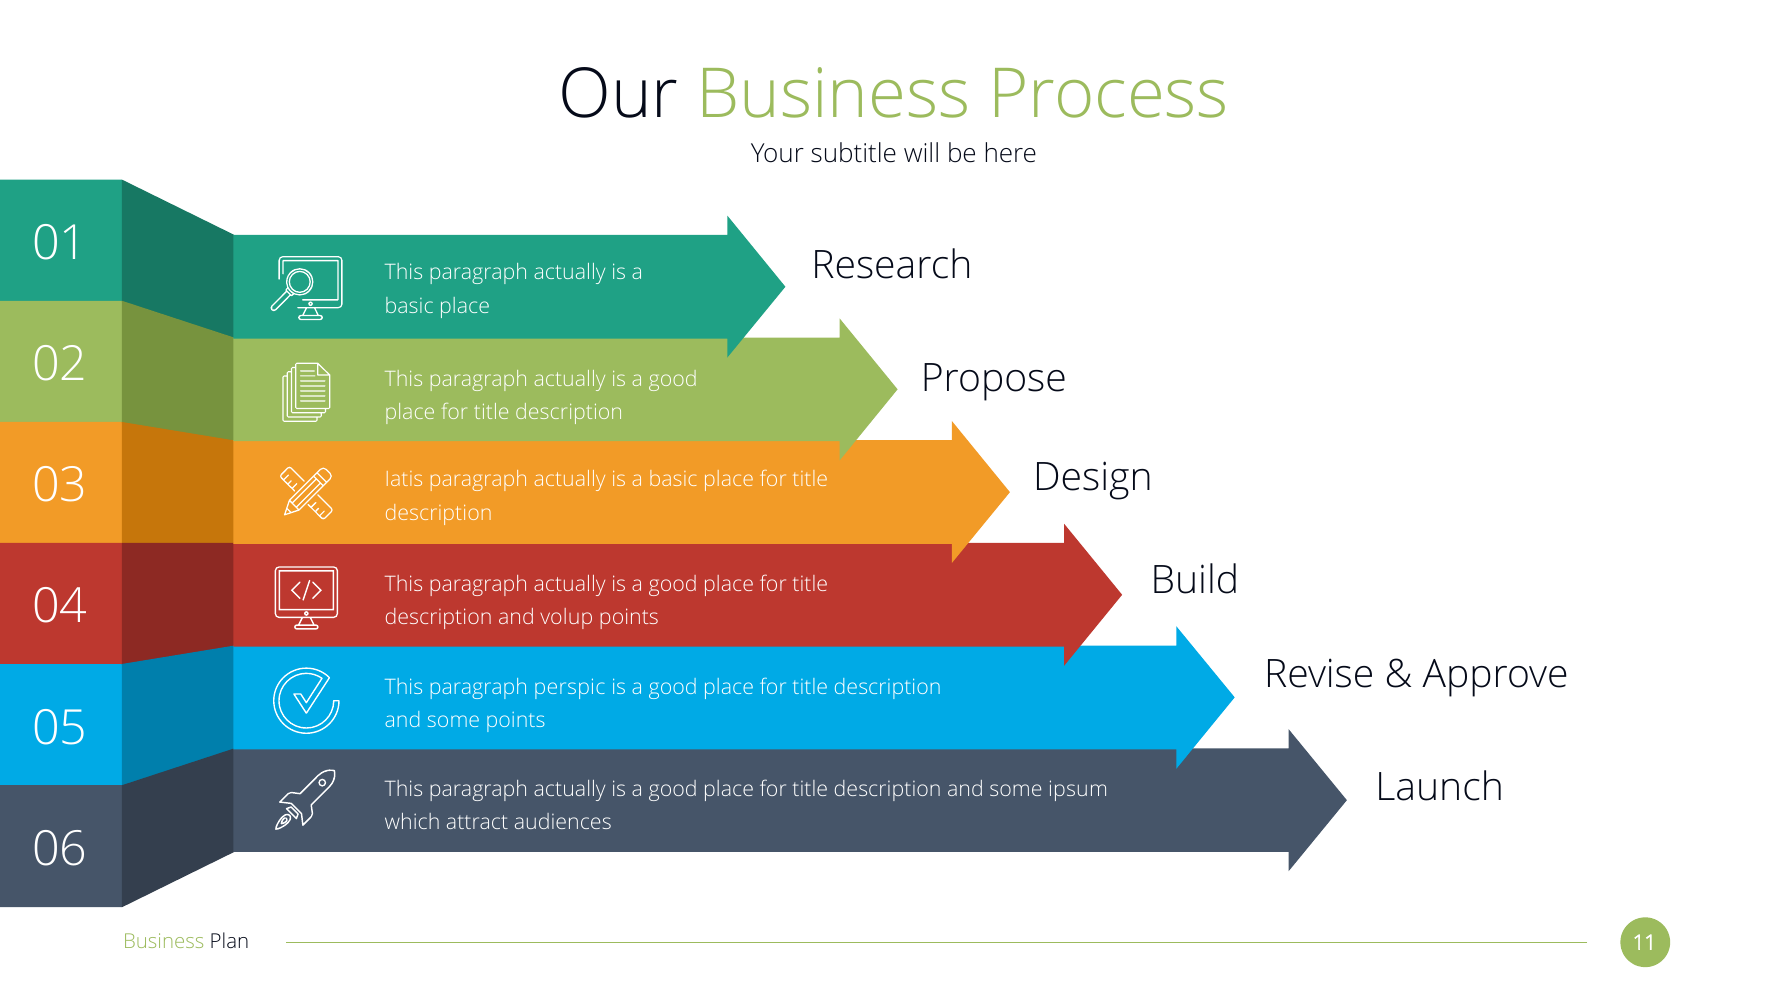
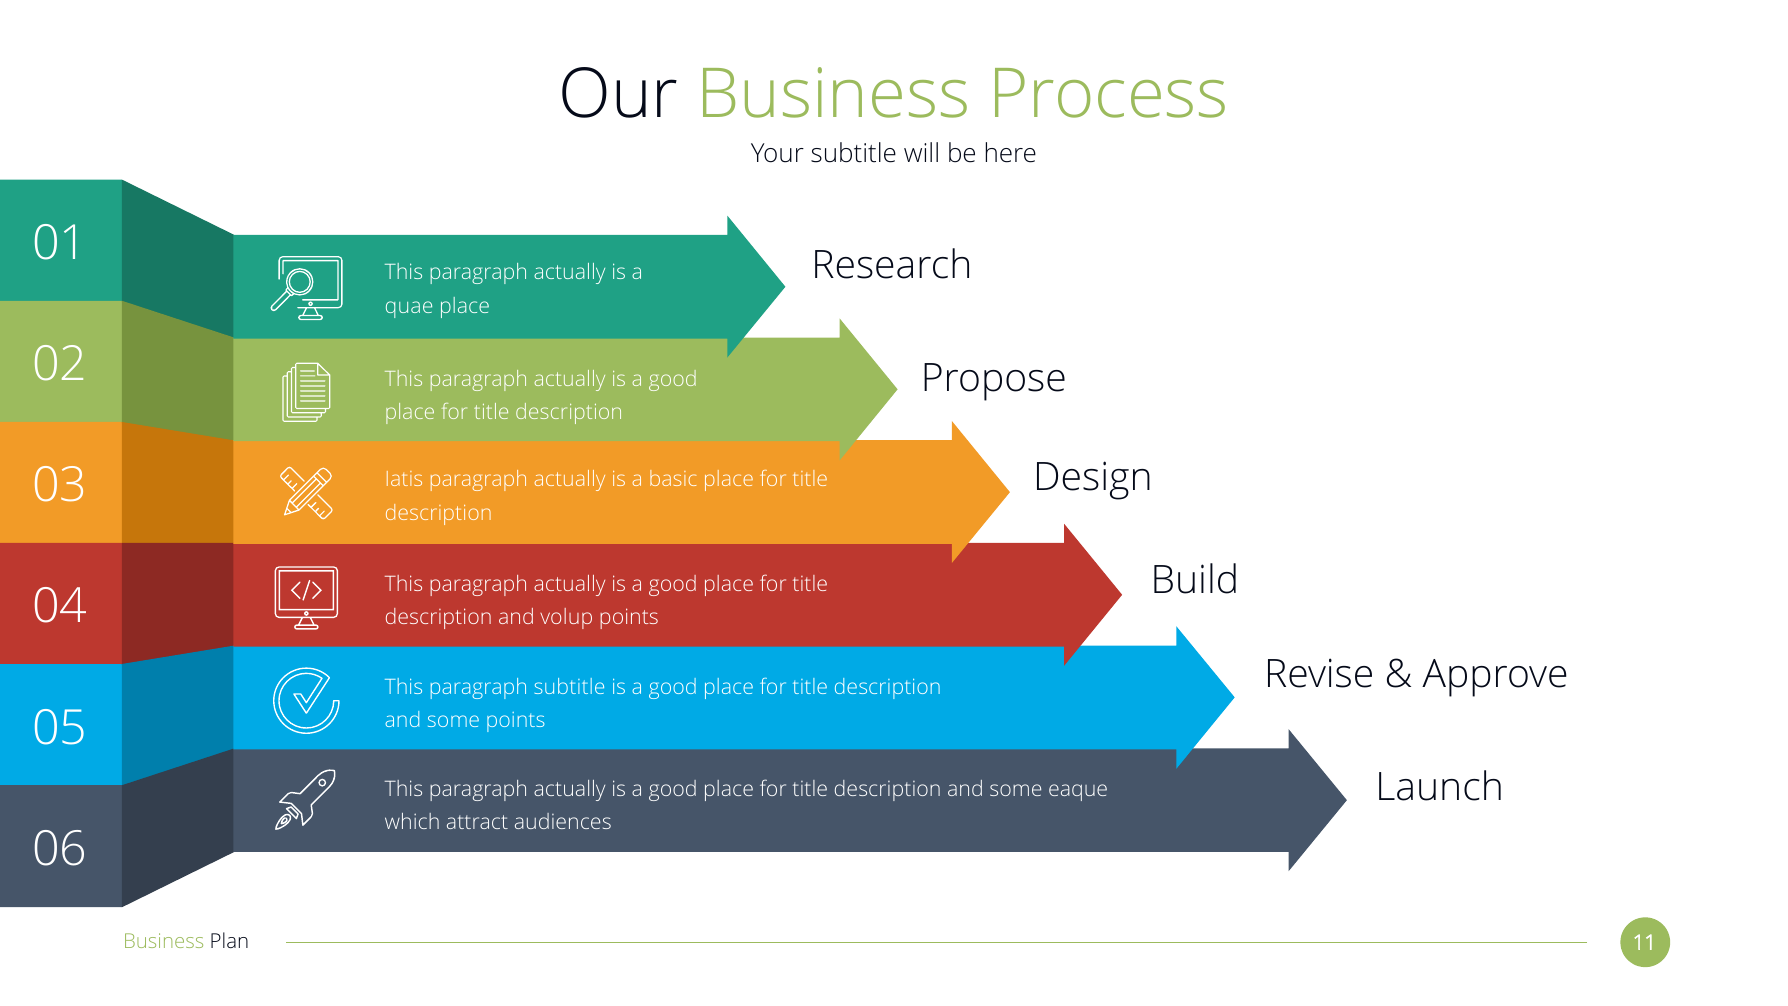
basic: basic -> quae (409, 306)
paragraph perspic: perspic -> subtitle (570, 687)
ipsum: ipsum -> eaque (1078, 789)
